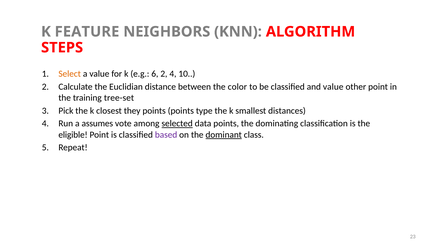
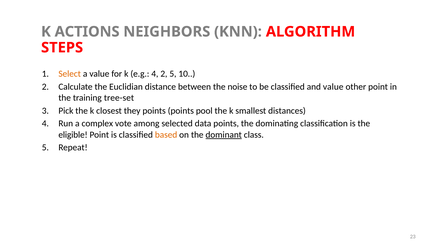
FEATURE: FEATURE -> ACTIONS (87, 32)
e.g 6: 6 -> 4 (155, 74)
2 4: 4 -> 5 (173, 74)
color: color -> noise (237, 87)
type: type -> pool (204, 111)
assumes: assumes -> complex (97, 124)
selected underline: present -> none (177, 124)
based colour: purple -> orange (166, 135)
